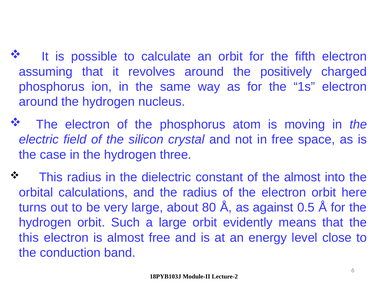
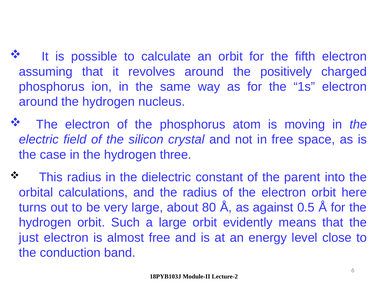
the almost: almost -> parent (302, 177)
this: this -> just (29, 237)
